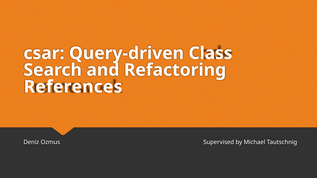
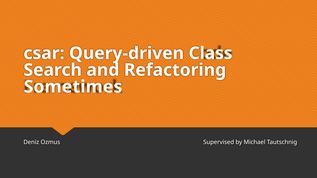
References: References -> Sometimes (73, 87)
